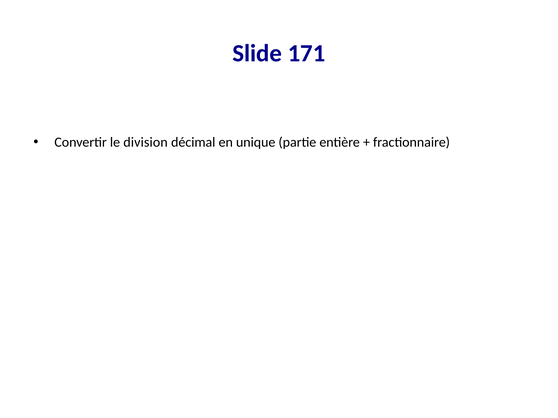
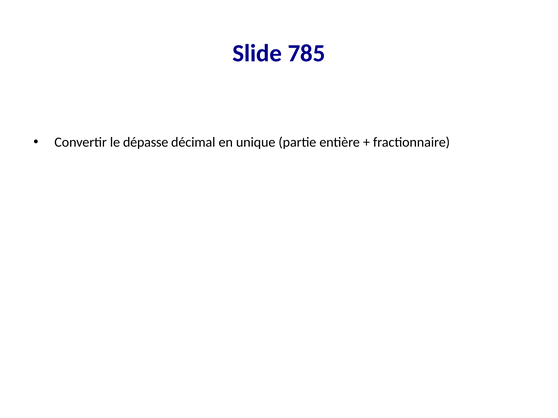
171: 171 -> 785 (307, 53)
division: division -> dépasse (146, 142)
